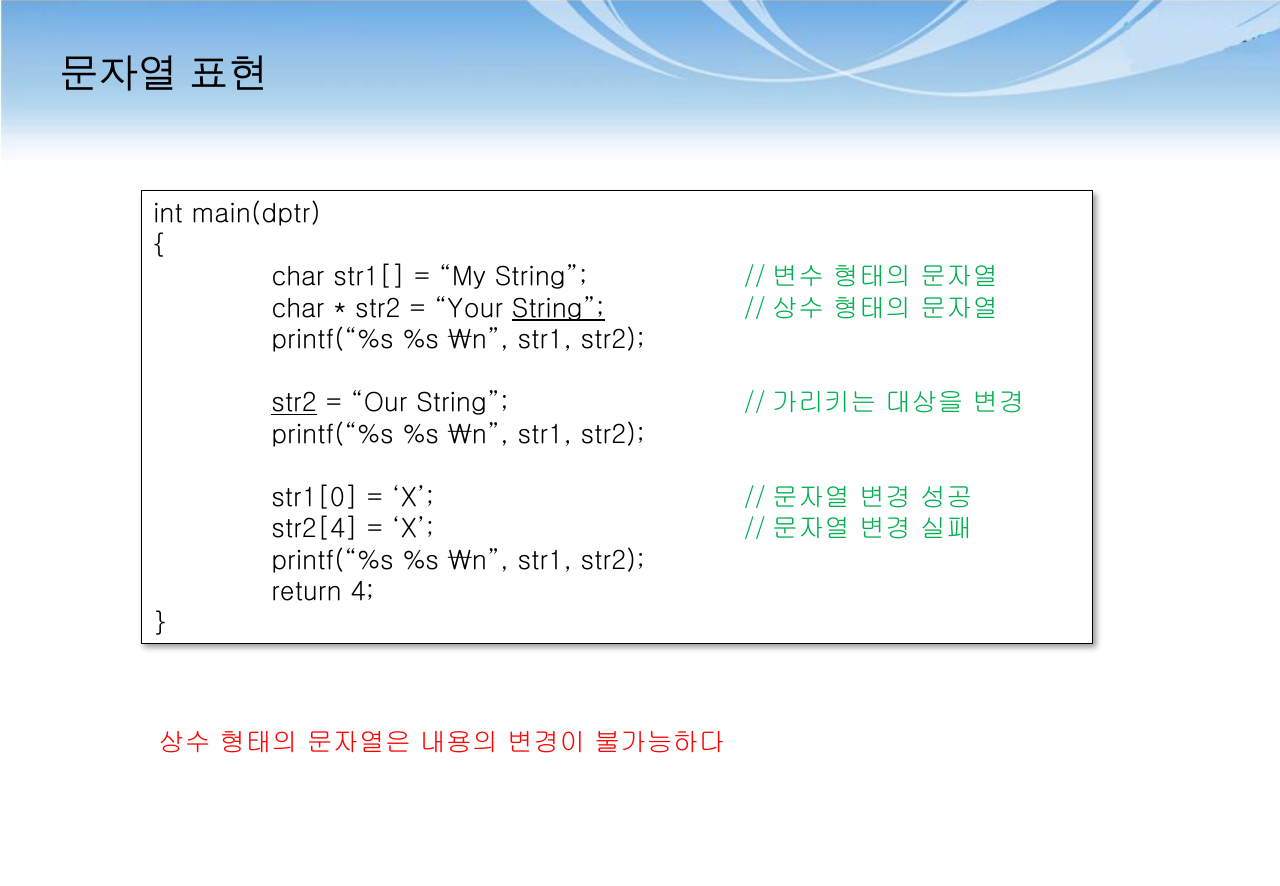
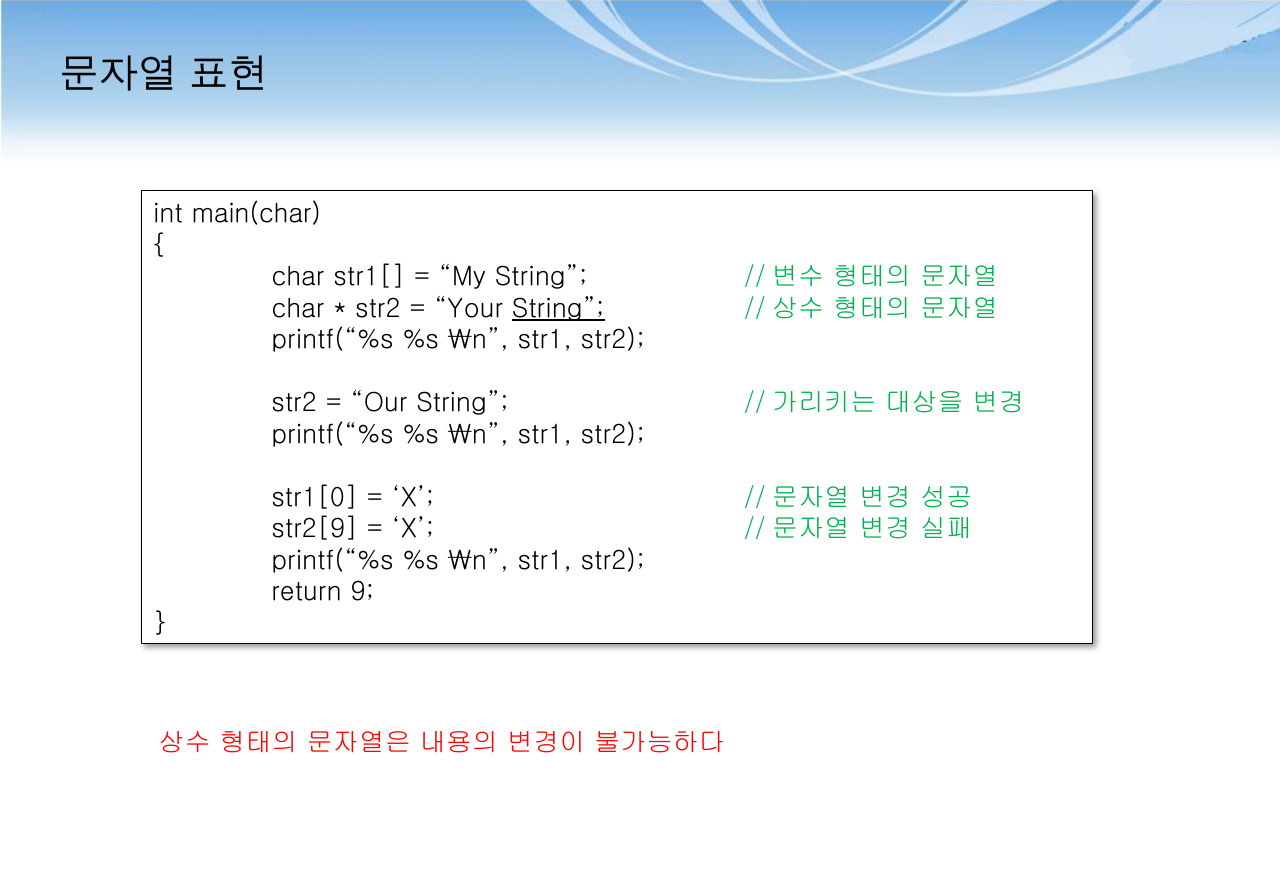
main(dptr: main(dptr -> main(char (256, 214)
str2 underline: present -> none (294, 403)
str2[4: str2[4 -> str2[9 (315, 529)
4: 4 -> 9 (362, 592)
